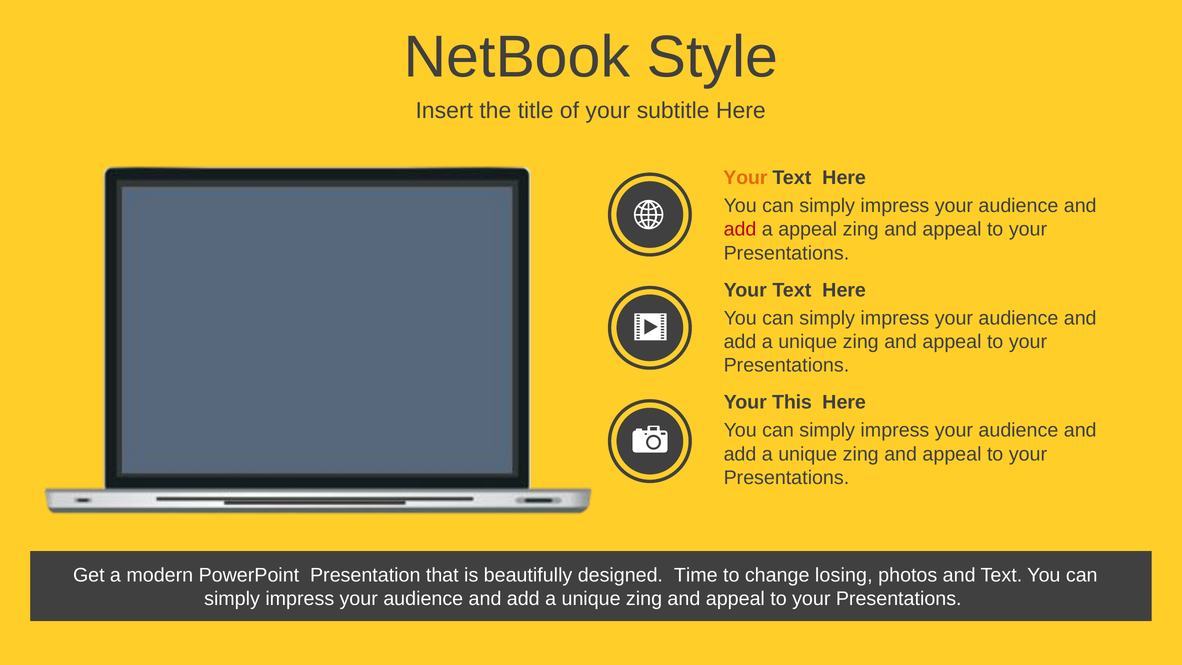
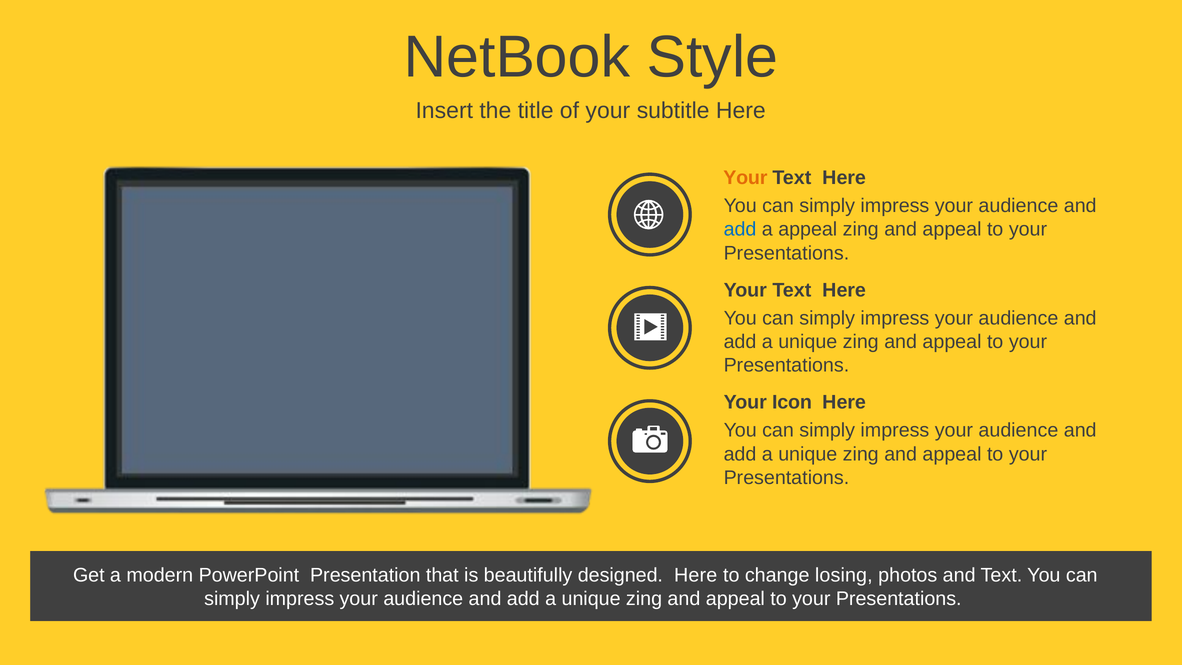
add colour: red -> blue (740, 229)
This: This -> Icon (792, 402)
designed Time: Time -> Here (696, 575)
